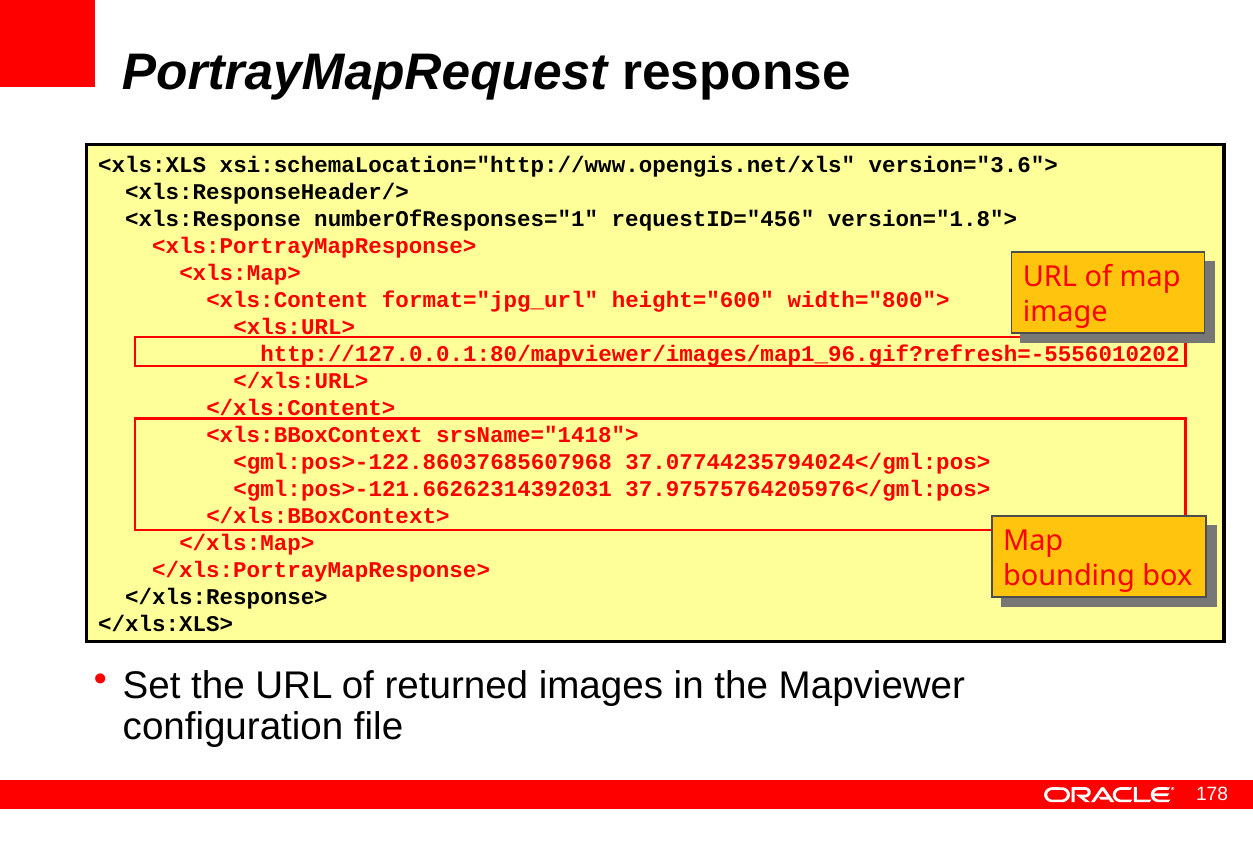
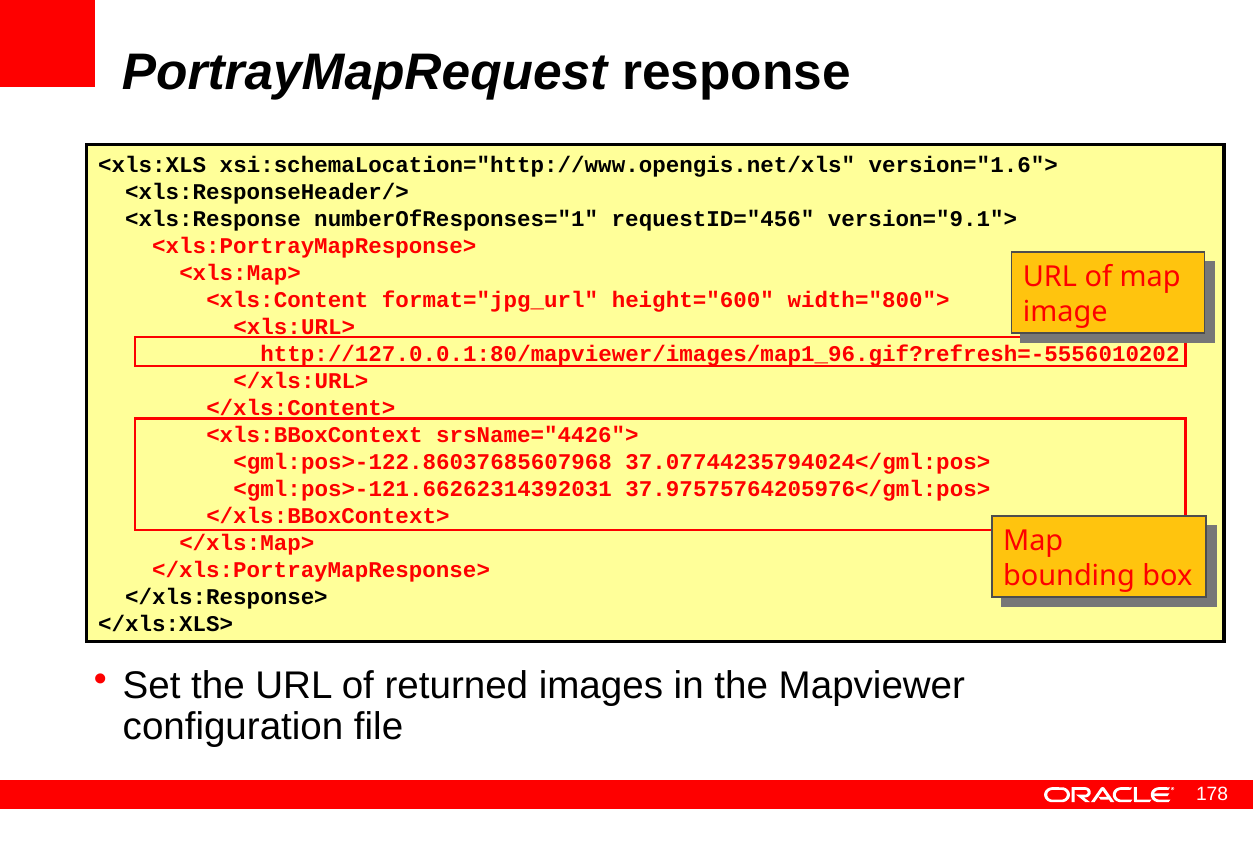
version="3.6">: version="3.6"> -> version="1.6"> (963, 165)
version="1.8">: version="1.8"> -> version="9.1"> (923, 219)
srsName="1418">: srsName="1418"> -> srsName="4426"> (537, 435)
